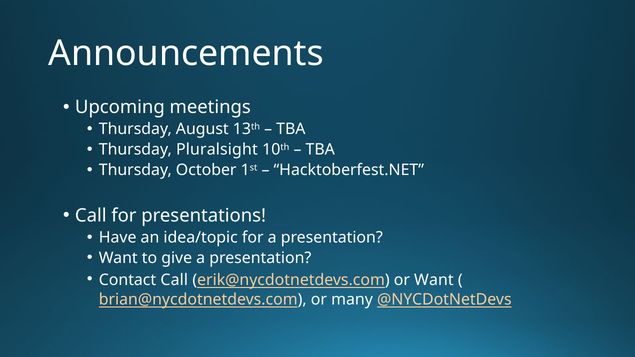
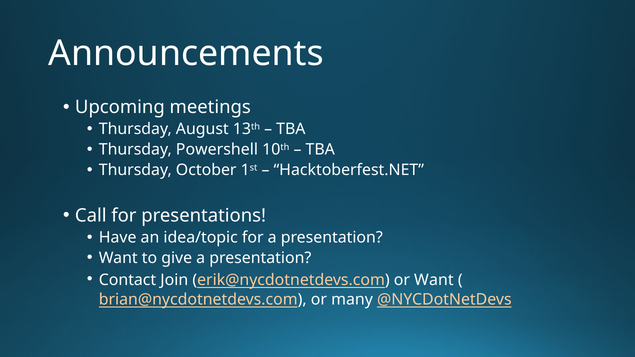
Pluralsight: Pluralsight -> Powershell (217, 150)
Contact Call: Call -> Join (174, 280)
